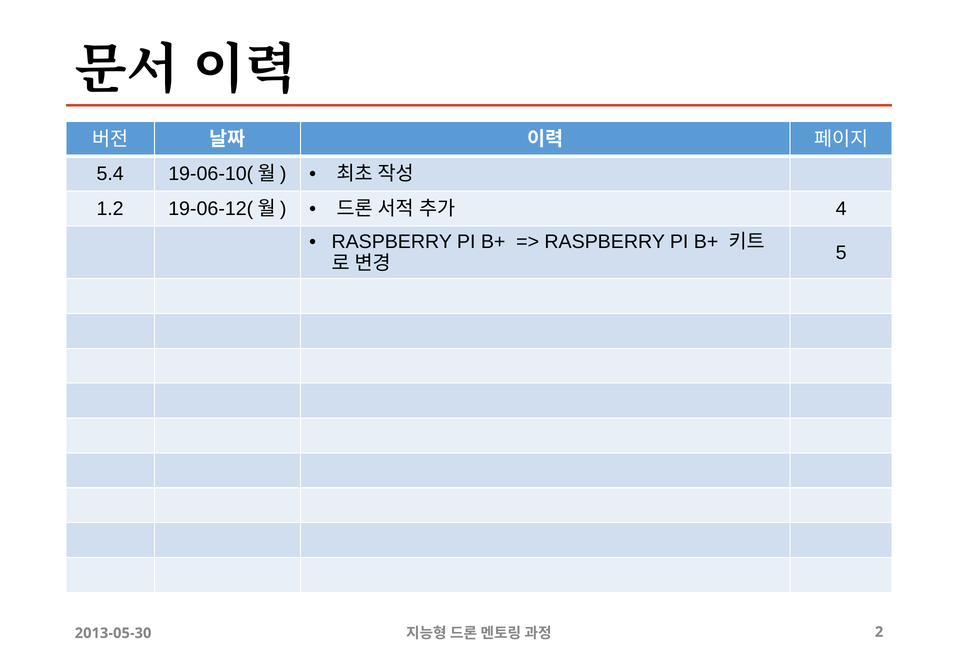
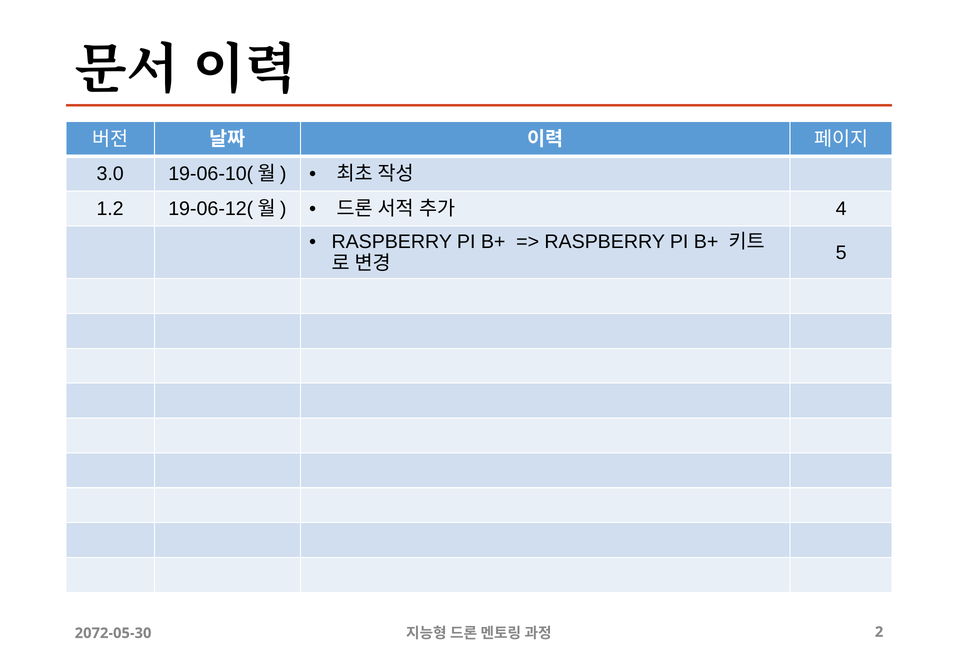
5.4: 5.4 -> 3.0 (110, 174)
2013-05-30: 2013-05-30 -> 2072-05-30 (113, 633)
